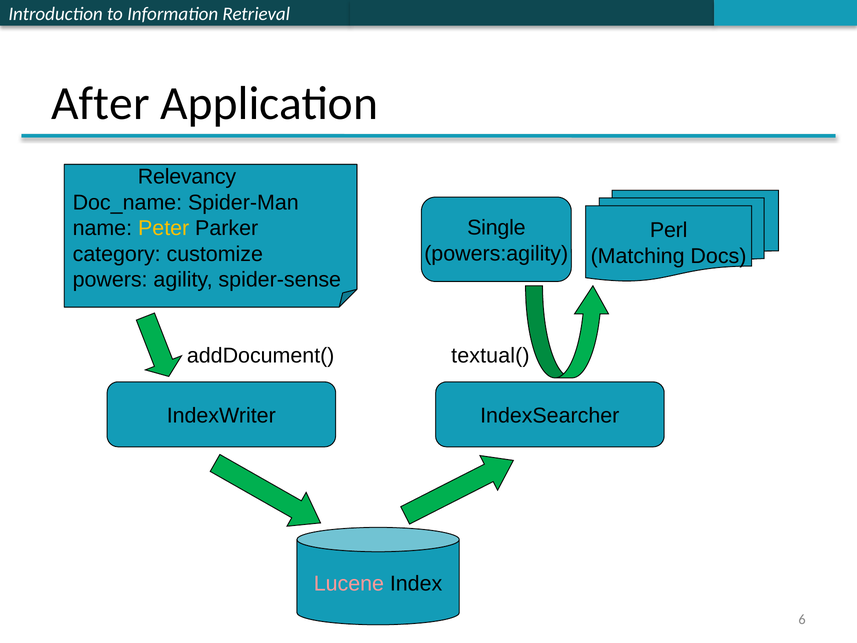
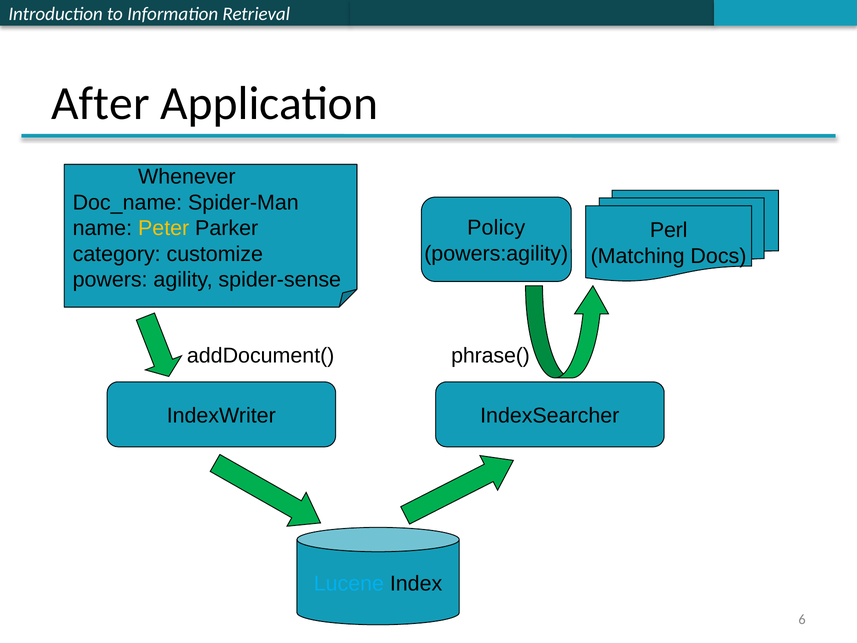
Relevancy: Relevancy -> Whenever (187, 177)
Single: Single -> Policy (496, 228)
textual(: textual( -> phrase( (491, 356)
Lucene colour: pink -> light blue (349, 583)
